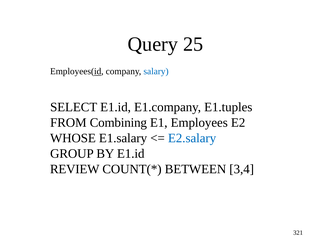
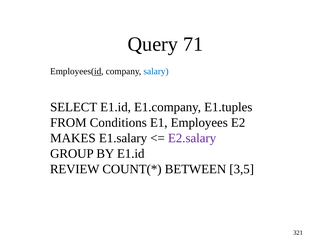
25: 25 -> 71 (193, 44)
Combining: Combining -> Conditions (118, 122)
WHOSE: WHOSE -> MAKES (73, 138)
E2.salary colour: blue -> purple (192, 138)
3,4: 3,4 -> 3,5 (242, 169)
